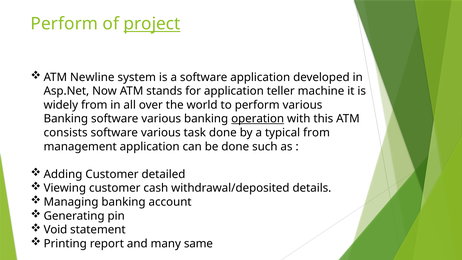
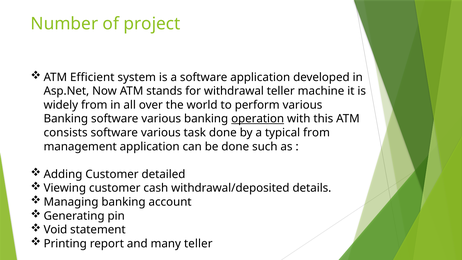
Perform: Perform -> Number (64, 24)
project underline: present -> none (152, 24)
Newline: Newline -> Efficient (92, 77)
for application: application -> withdrawal (234, 91)
many same: same -> teller (198, 243)
